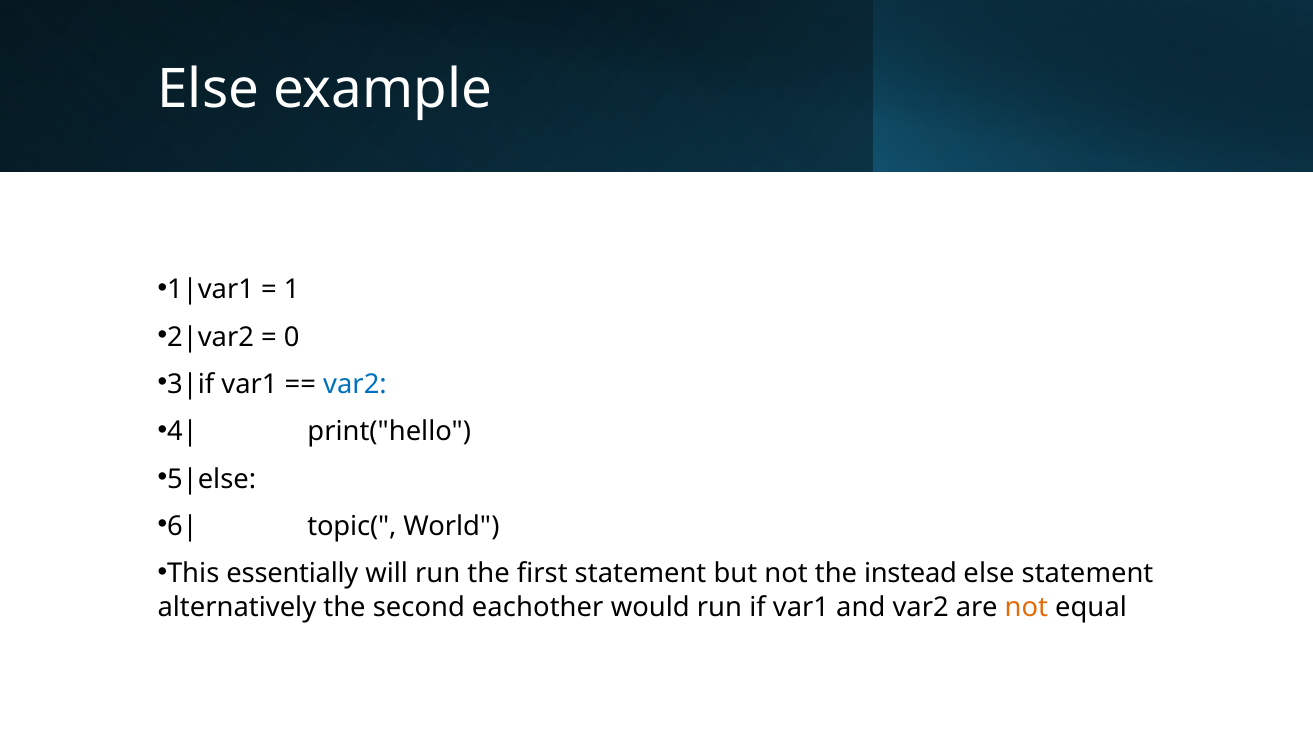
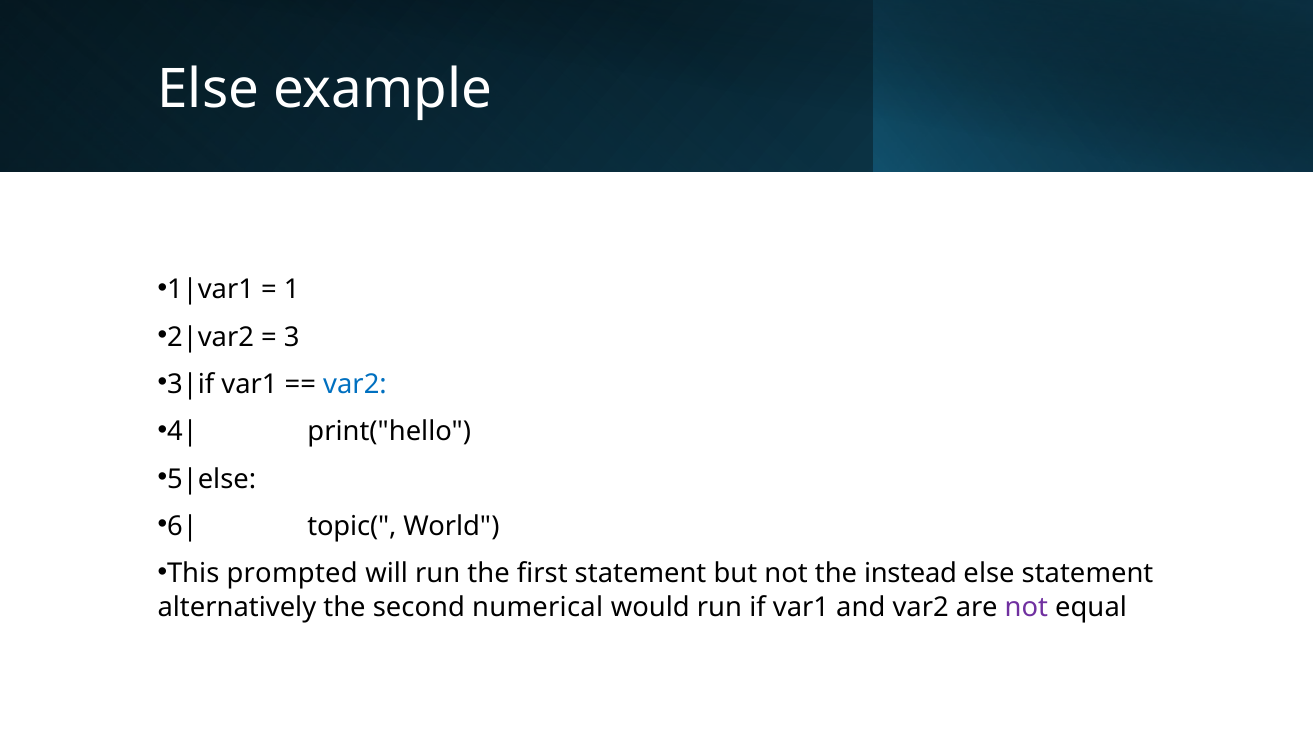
0: 0 -> 3 (292, 337)
essentially: essentially -> prompted (292, 574)
eachother: eachother -> numerical (538, 608)
not colour: orange -> purple (1026, 608)
